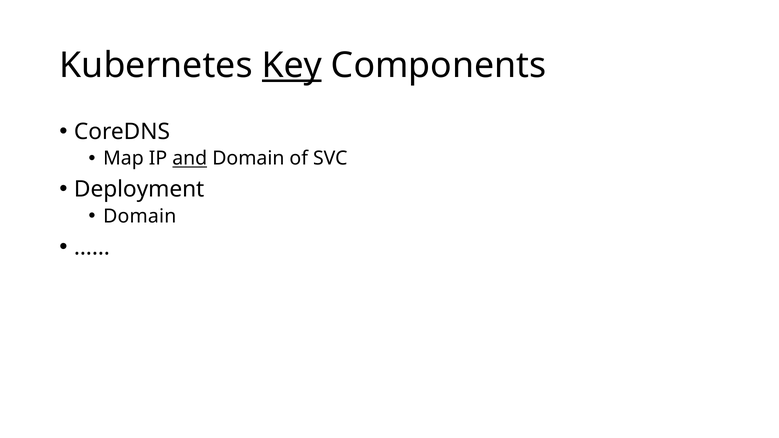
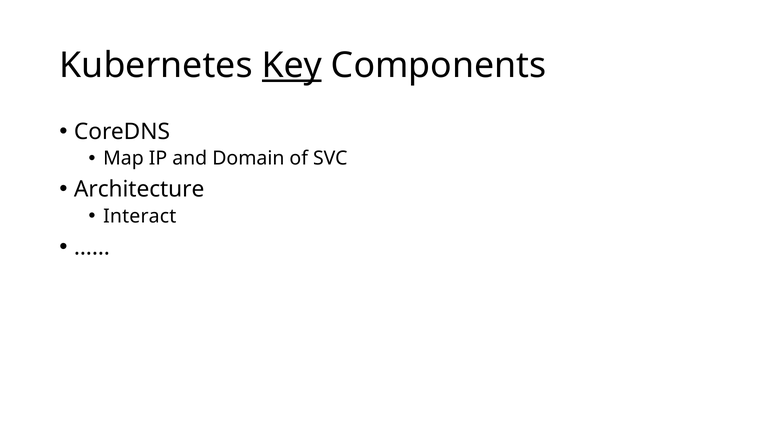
and underline: present -> none (190, 159)
Deployment: Deployment -> Architecture (139, 189)
Domain: Domain -> Interact (140, 216)
